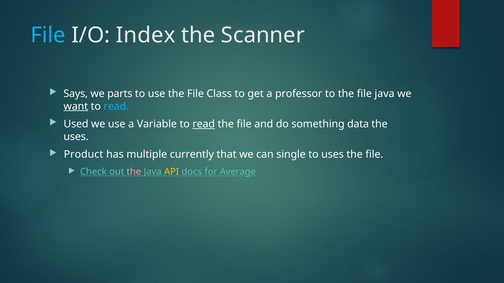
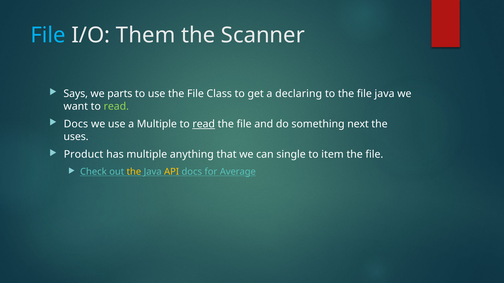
Index: Index -> Them (146, 35)
professor: professor -> declaring (299, 94)
want underline: present -> none (76, 106)
read colour: light blue -> light green (116, 106)
Used: Used -> Docs (76, 124)
a Variable: Variable -> Multiple (157, 124)
data: data -> next (358, 124)
currently: currently -> anything (192, 155)
to uses: uses -> item (333, 155)
the colour: pink -> yellow (134, 172)
